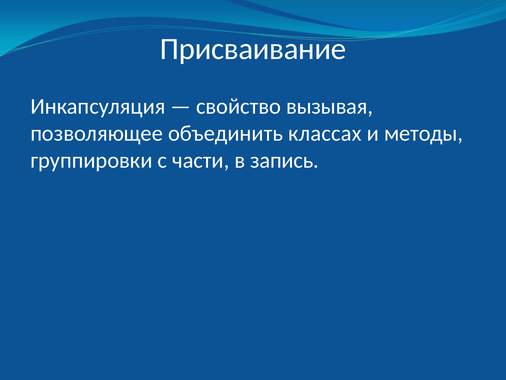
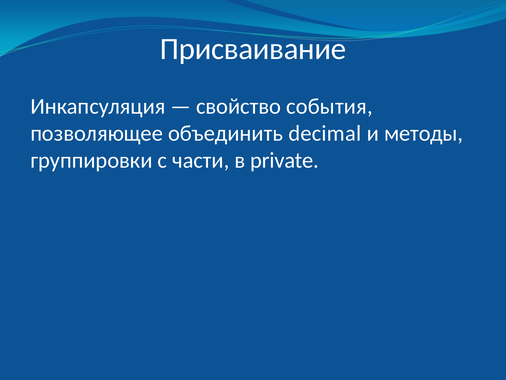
вызывая: вызывая -> события (329, 106)
классах: классах -> decimal (325, 133)
запись: запись -> private (285, 160)
